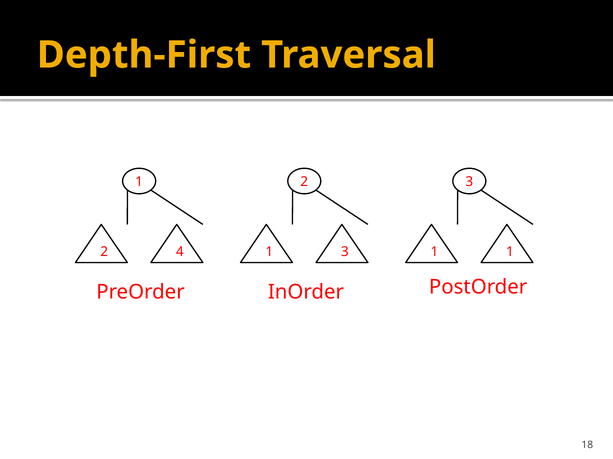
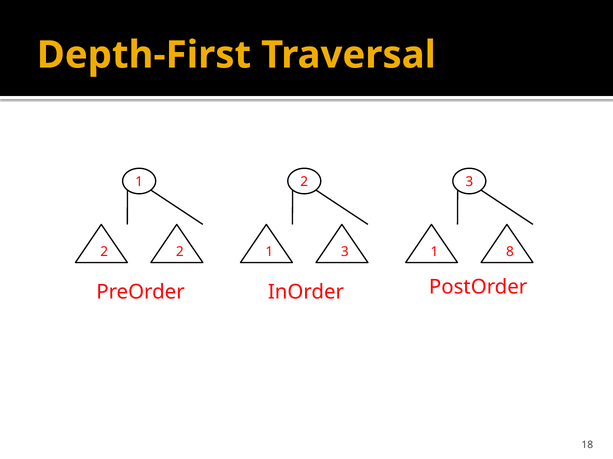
4: 4 -> 2 (180, 252)
1 1: 1 -> 8 (510, 252)
